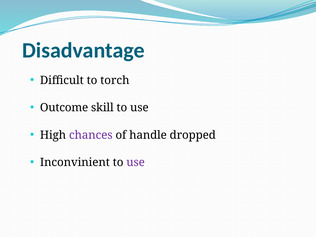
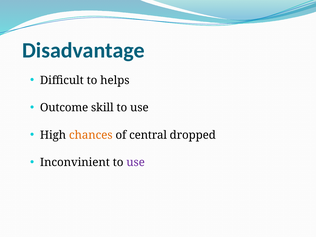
torch: torch -> helps (115, 80)
chances colour: purple -> orange (91, 135)
handle: handle -> central (148, 135)
